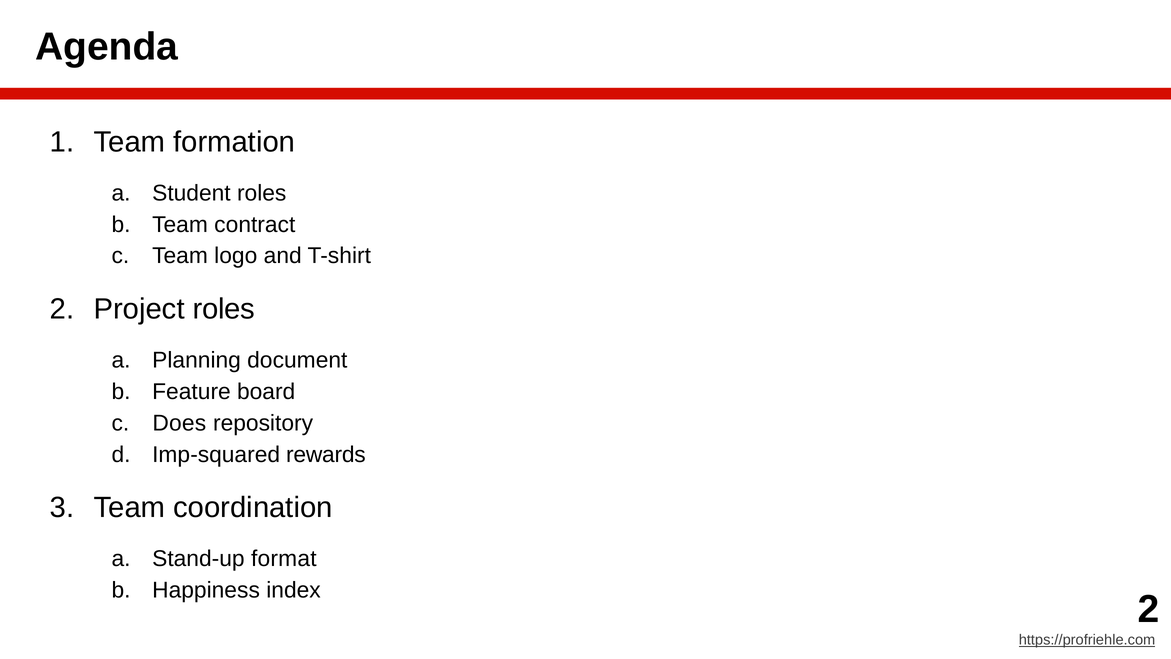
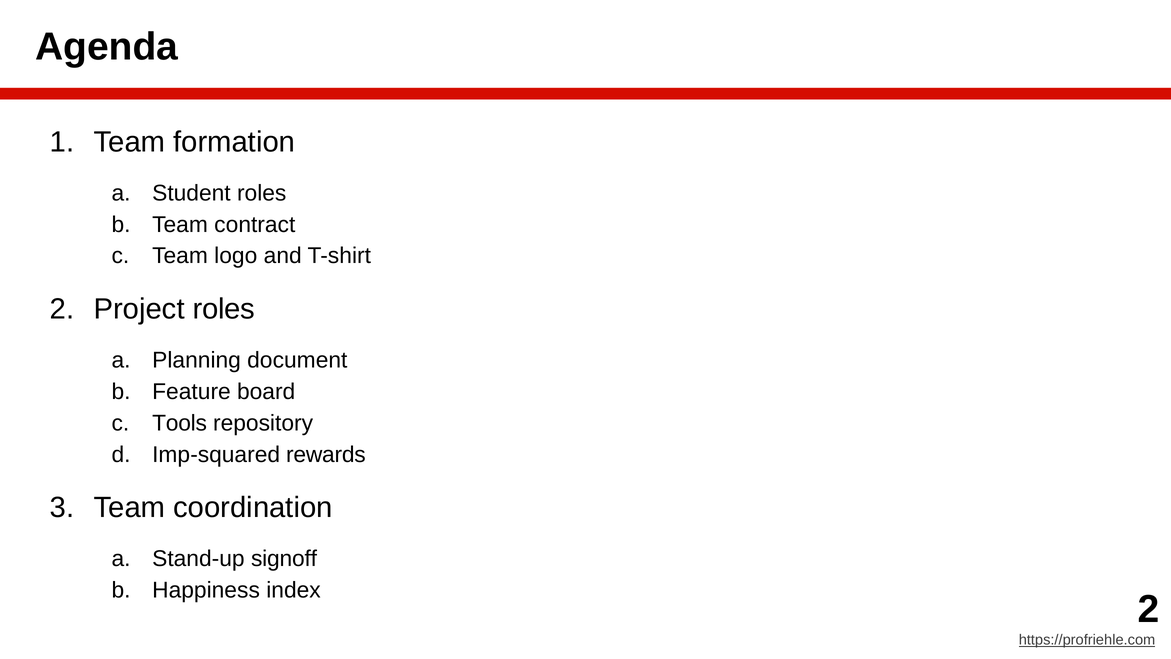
Does: Does -> Tools (180, 423)
format: format -> signoff (284, 559)
